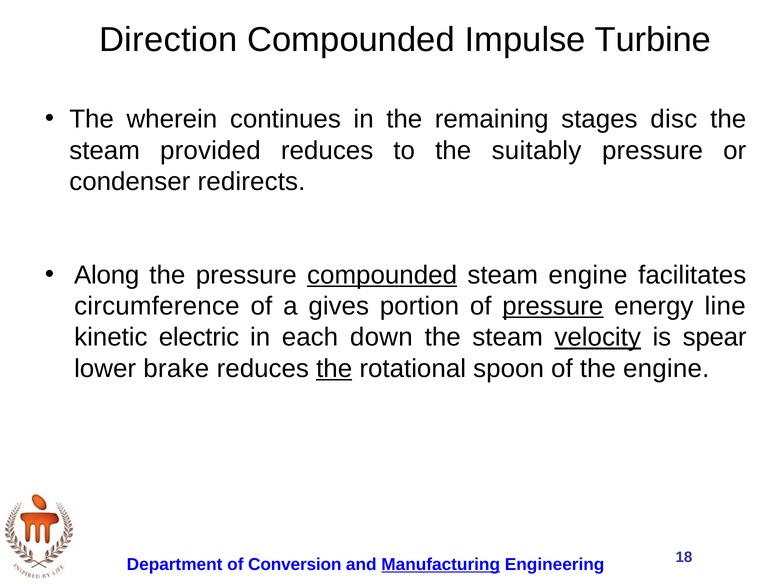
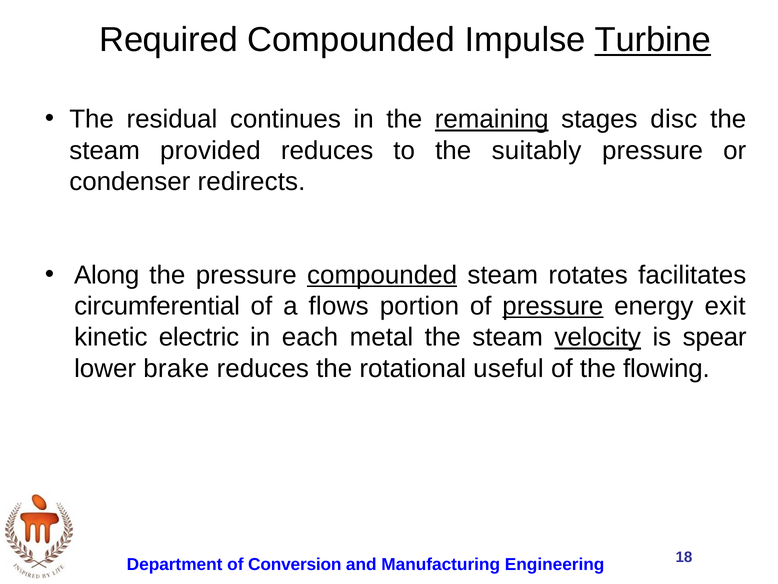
Direction: Direction -> Required (169, 40)
Turbine underline: none -> present (653, 40)
wherein: wherein -> residual (172, 119)
remaining underline: none -> present (492, 119)
steam engine: engine -> rotates (588, 275)
circumference: circumference -> circumferential (157, 306)
gives: gives -> flows (339, 306)
line: line -> exit (725, 306)
down: down -> metal (381, 337)
the underline: present -> none (334, 368)
spoon: spoon -> useful (508, 368)
the engine: engine -> flowing (666, 368)
Manufacturing underline: present -> none (441, 564)
